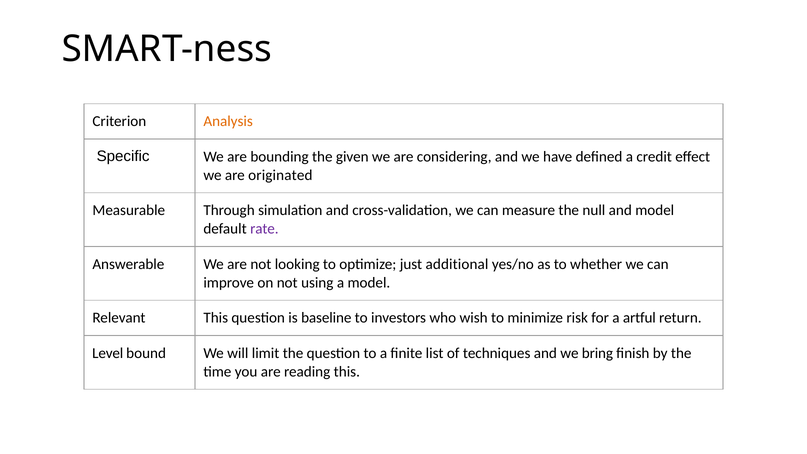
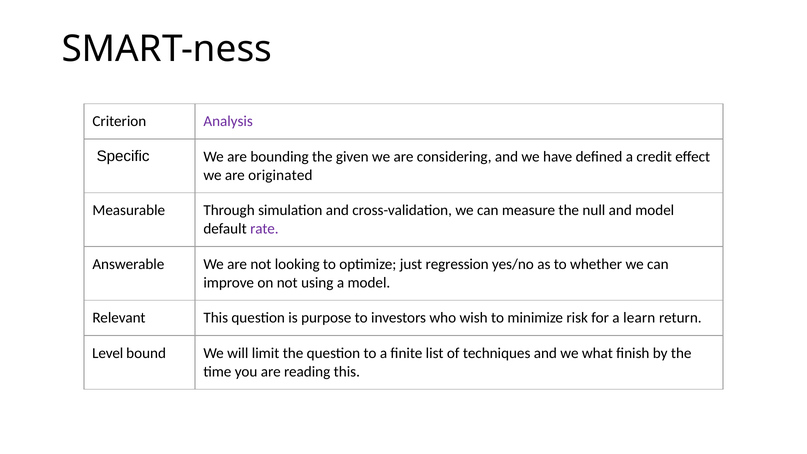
Analysis colour: orange -> purple (228, 121)
additional: additional -> regression (457, 264)
baseline: baseline -> purpose (326, 318)
artful: artful -> learn (639, 318)
bring: bring -> what (597, 353)
